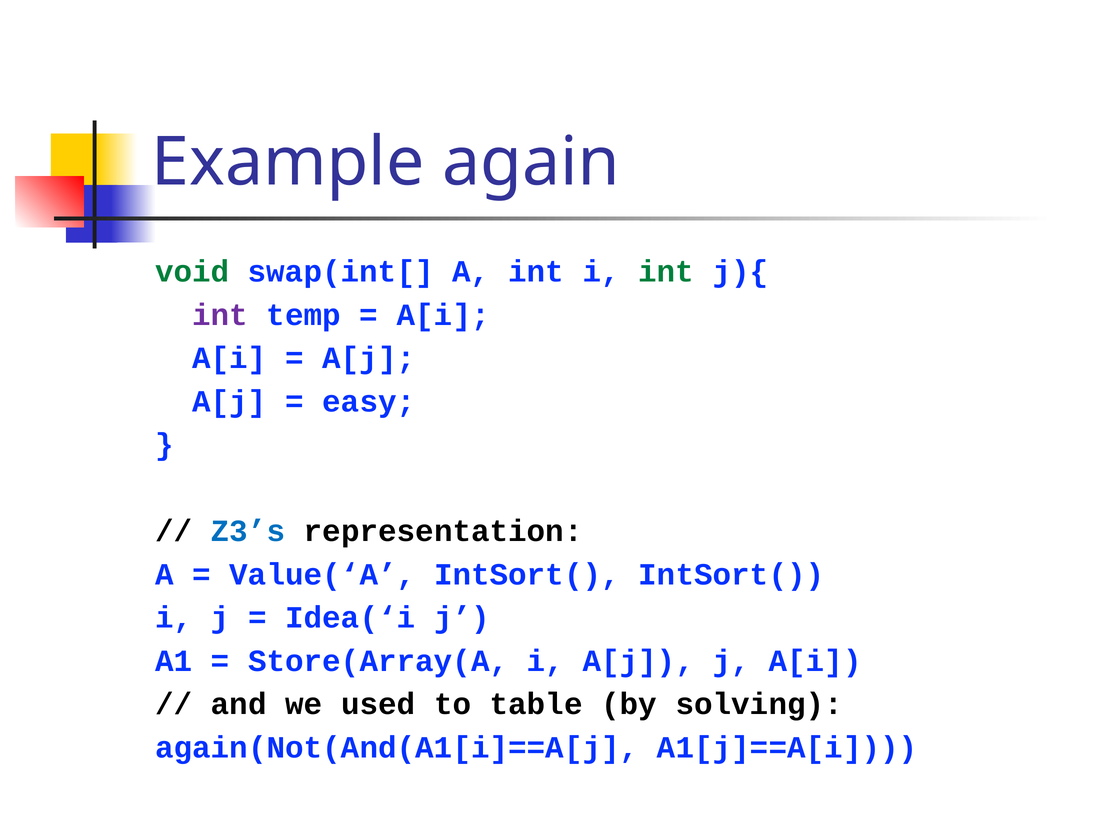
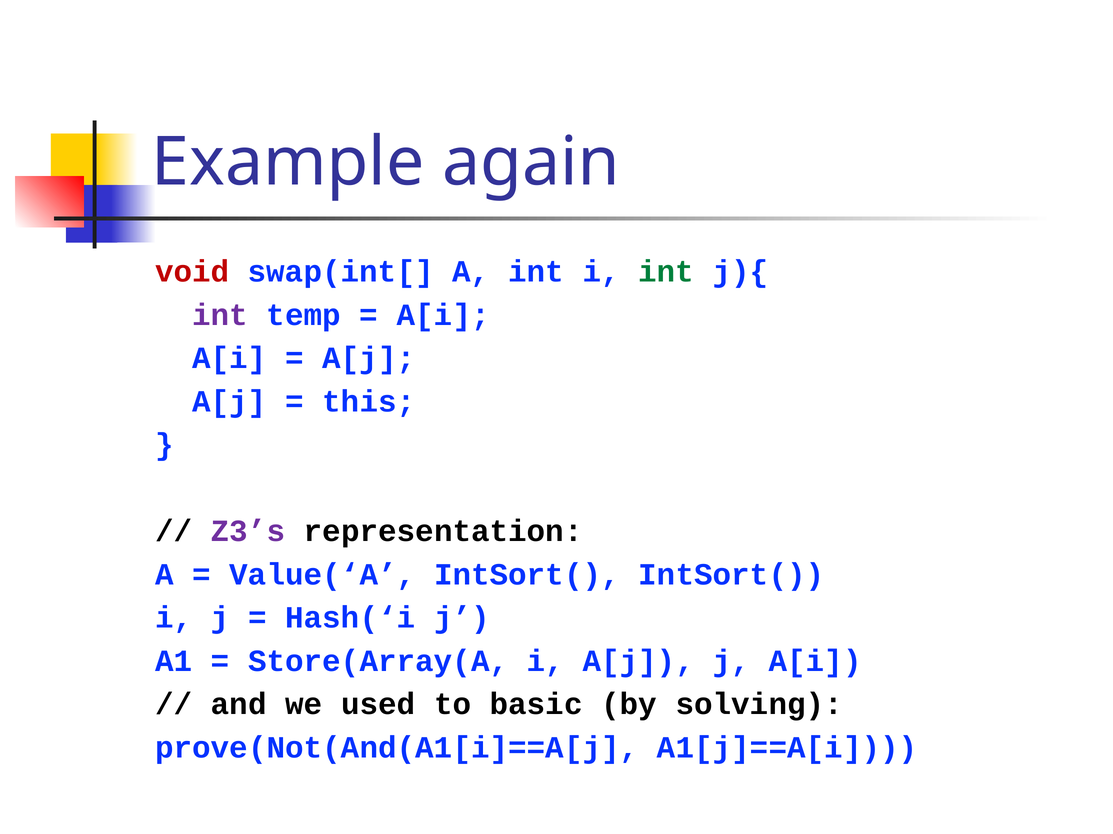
void colour: green -> red (192, 272)
easy: easy -> this (369, 402)
Z3’s colour: blue -> purple (248, 532)
Idea(‘i: Idea(‘i -> Hash(‘i (350, 618)
table: table -> basic (536, 705)
again(Not(And(A1[i]==A[j: again(Not(And(A1[i]==A[j -> prove(Not(And(A1[i]==A[j (397, 748)
